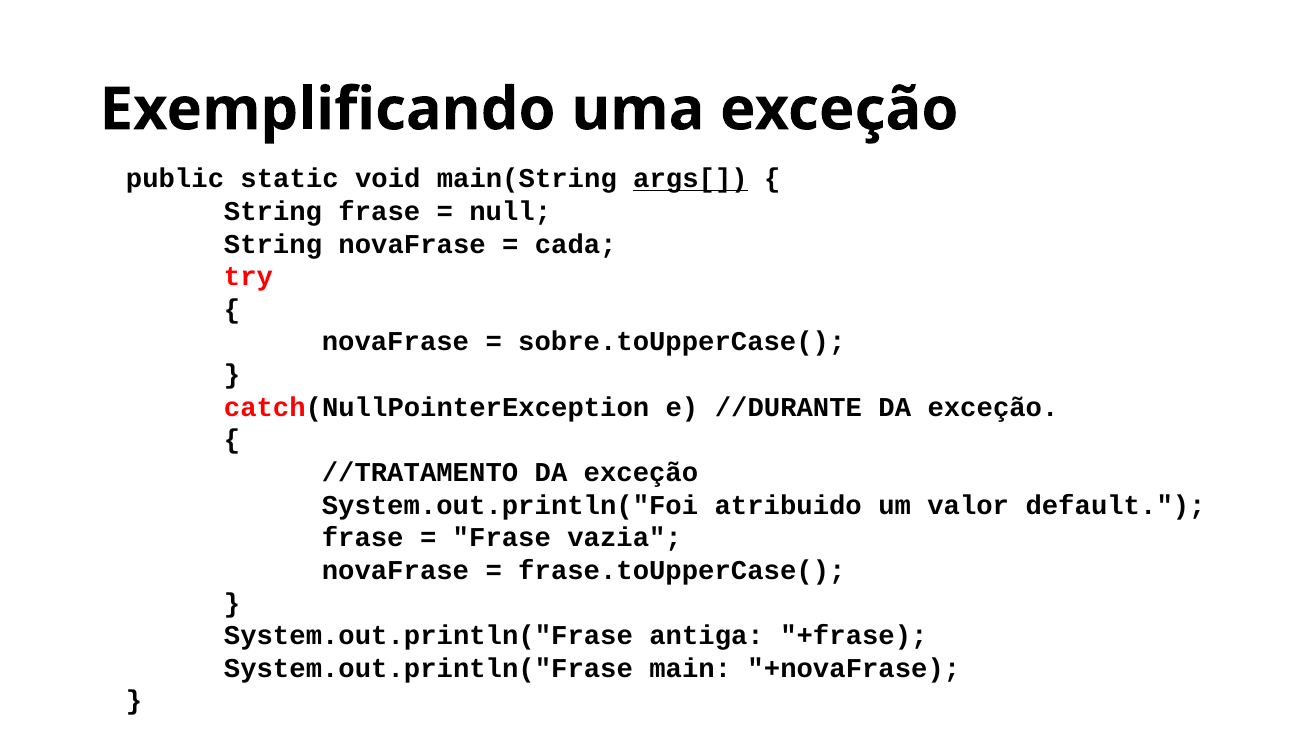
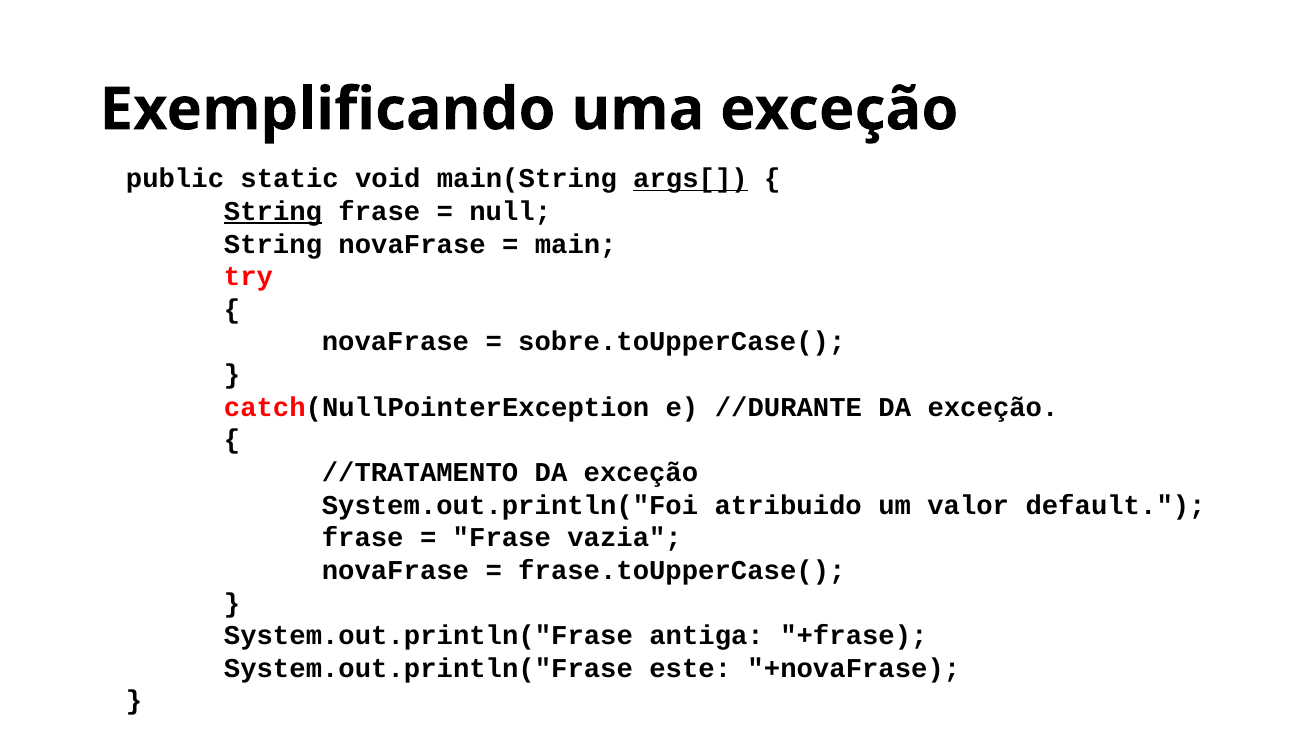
String underline: none -> present (273, 212)
cada: cada -> main (576, 244)
main: main -> este (690, 669)
